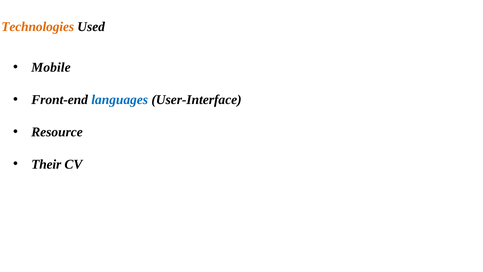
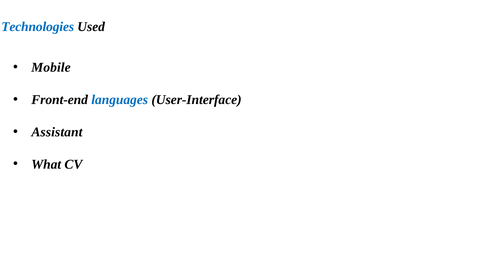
Technologies colour: orange -> blue (38, 27)
Resource: Resource -> Assistant (57, 132)
Their: Their -> What (46, 164)
